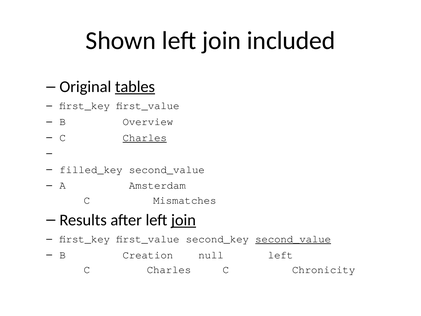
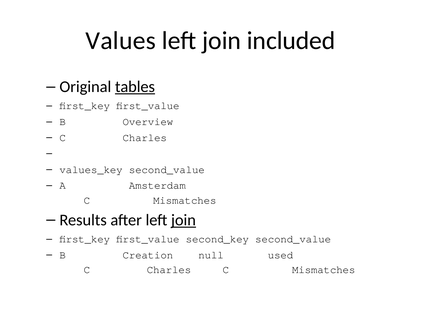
Shown: Shown -> Values (121, 41)
Charles underline: present -> none (145, 138)
filled_key: filled_key -> values_key (91, 169)
second_value underline: present -> none (293, 239)
null left: left -> used (280, 255)
Charles C Chronicity: Chronicity -> Mismatches (324, 270)
